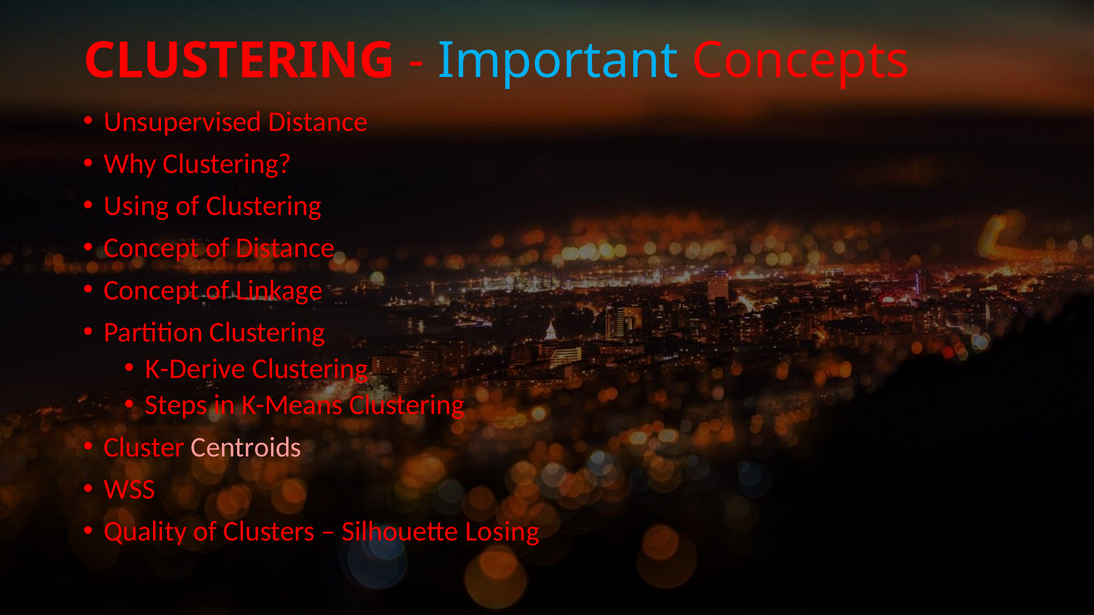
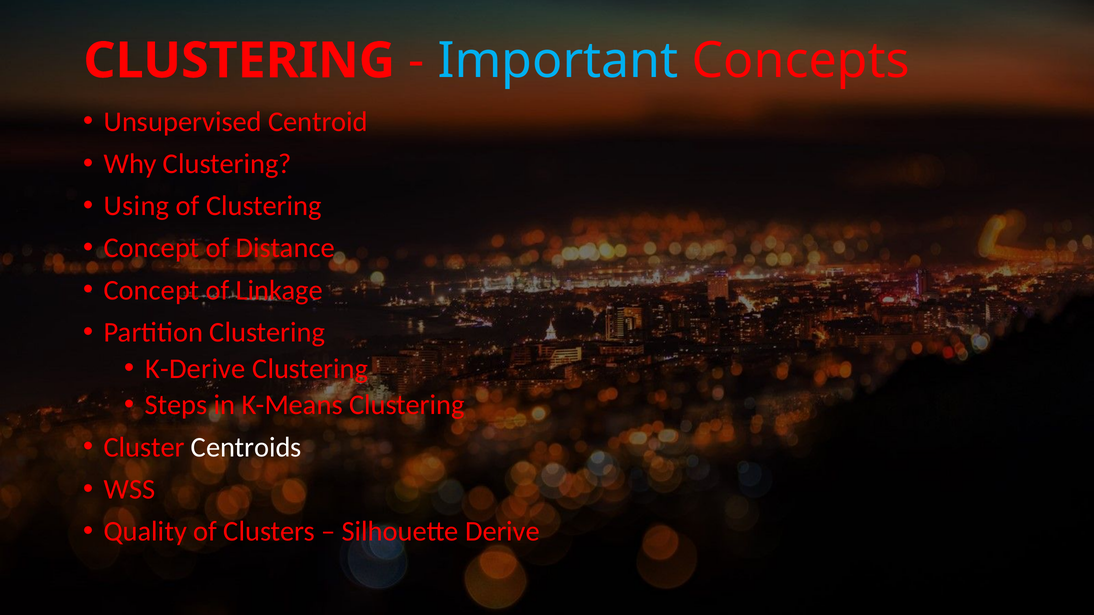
Unsupervised Distance: Distance -> Centroid (318, 122)
Centroids colour: pink -> white (246, 447)
Losing: Losing -> Derive (502, 532)
